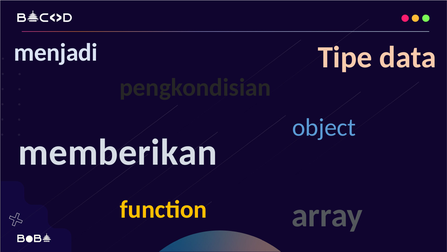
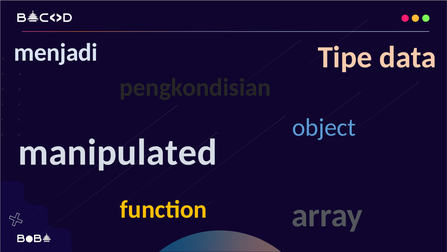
memberikan: memberikan -> manipulated (118, 152)
